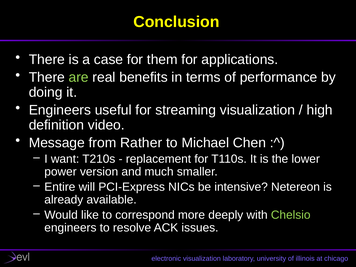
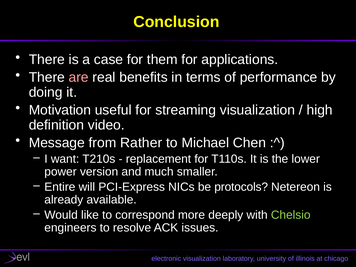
are colour: light green -> pink (79, 77)
Engineers: Engineers -> Motivation (60, 110)
intensive: intensive -> protocols (241, 187)
